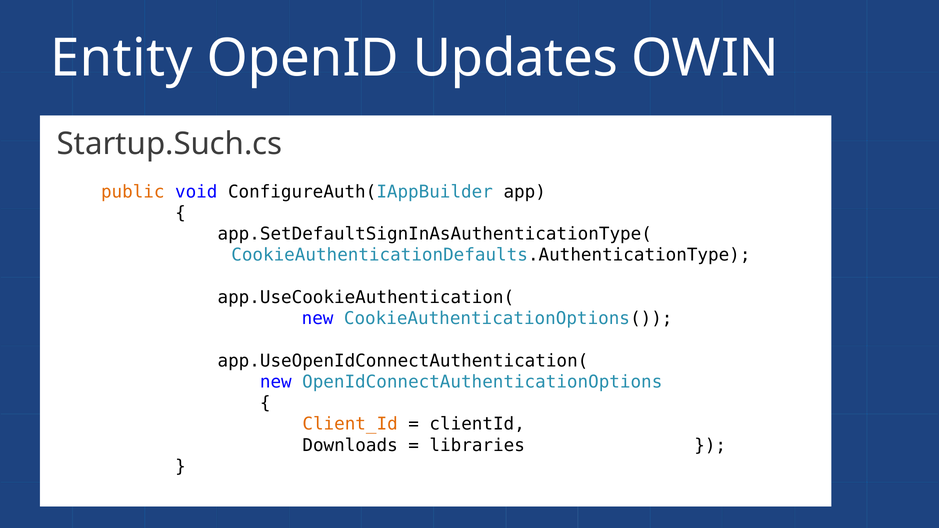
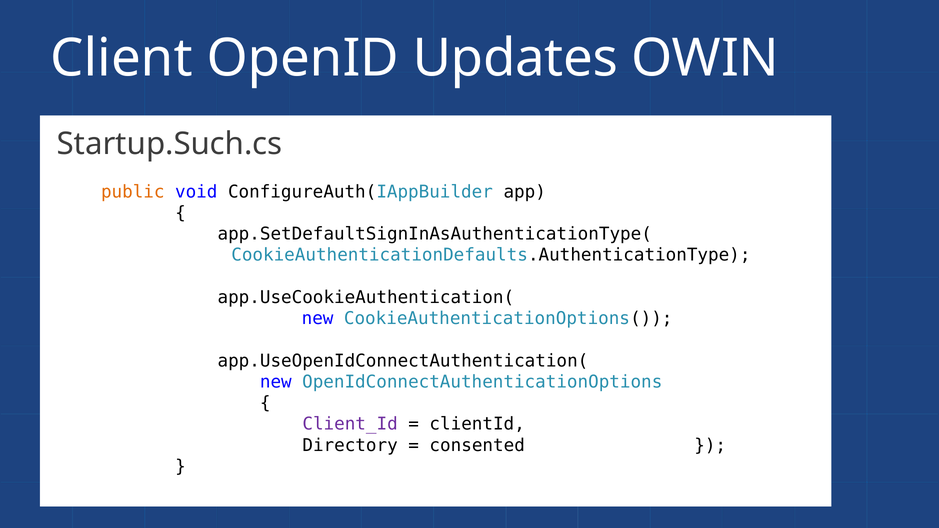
Entity: Entity -> Client (121, 58)
Client_Id colour: orange -> purple (350, 424)
Downloads: Downloads -> Directory (350, 445)
libraries: libraries -> consented (477, 445)
